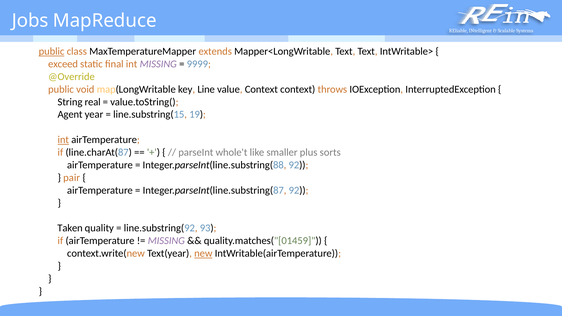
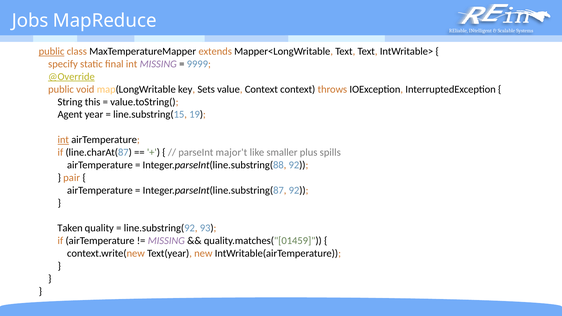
exceed: exceed -> specify (63, 64)
@Override underline: none -> present (71, 77)
Line: Line -> Sets (206, 89)
real: real -> this (93, 102)
whole't: whole't -> major't (231, 152)
sorts: sorts -> spills (330, 152)
new underline: present -> none (203, 254)
